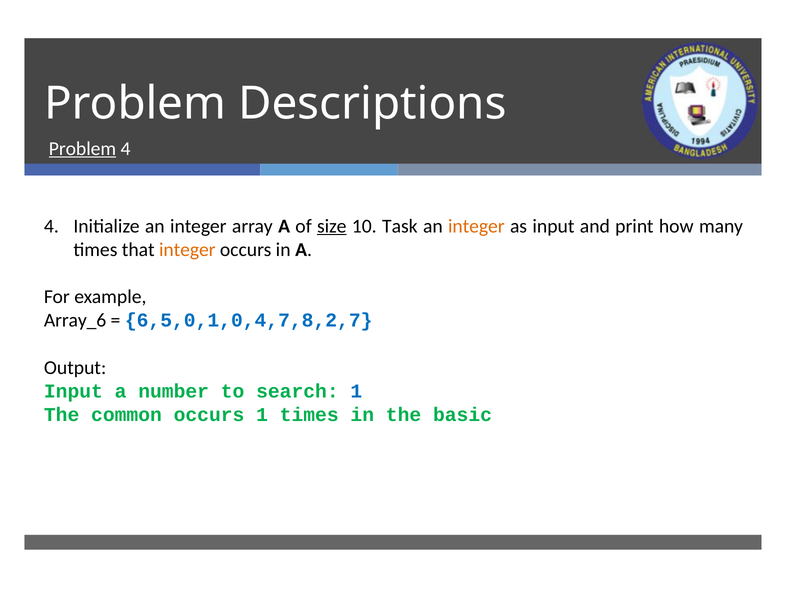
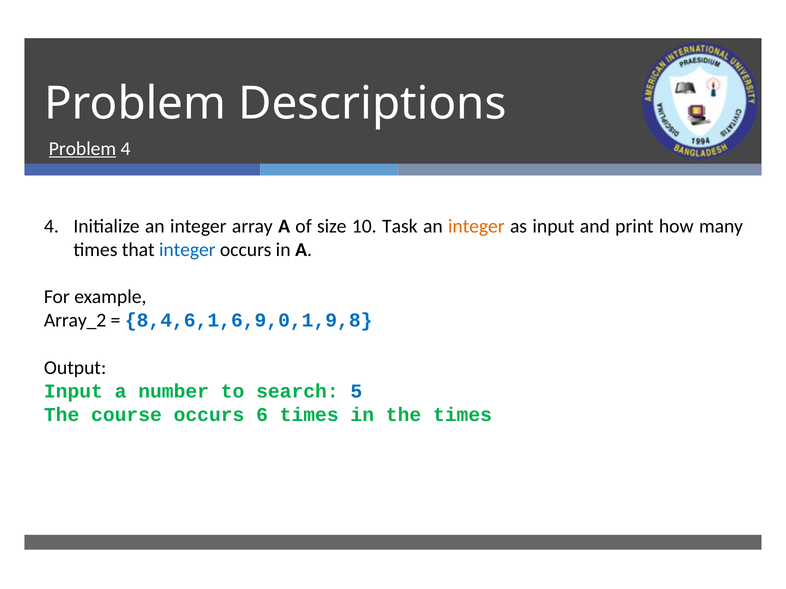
size underline: present -> none (332, 226)
integer colour: orange -> blue (187, 250)
Array_6: Array_6 -> Array_2 (75, 321)
6,5,0,1,0,4,7,8,2,7: 6,5,0,1,0,4,7,8,2,7 -> 8,4,6,1,6,9,0,1,9,8 (249, 321)
search 1: 1 -> 5 (356, 391)
common: common -> course (126, 415)
occurs 1: 1 -> 6 (262, 415)
the basic: basic -> times (462, 415)
